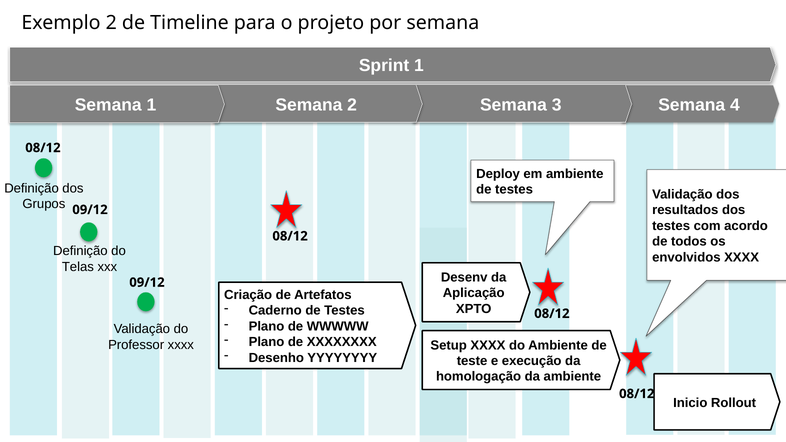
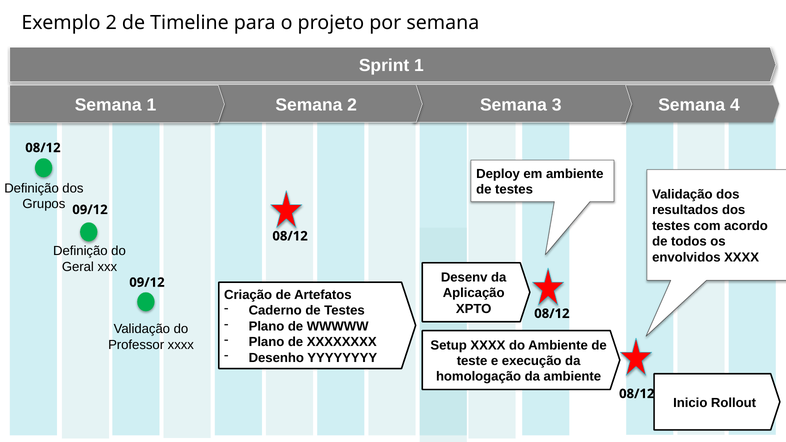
Telas: Telas -> Geral (78, 267)
